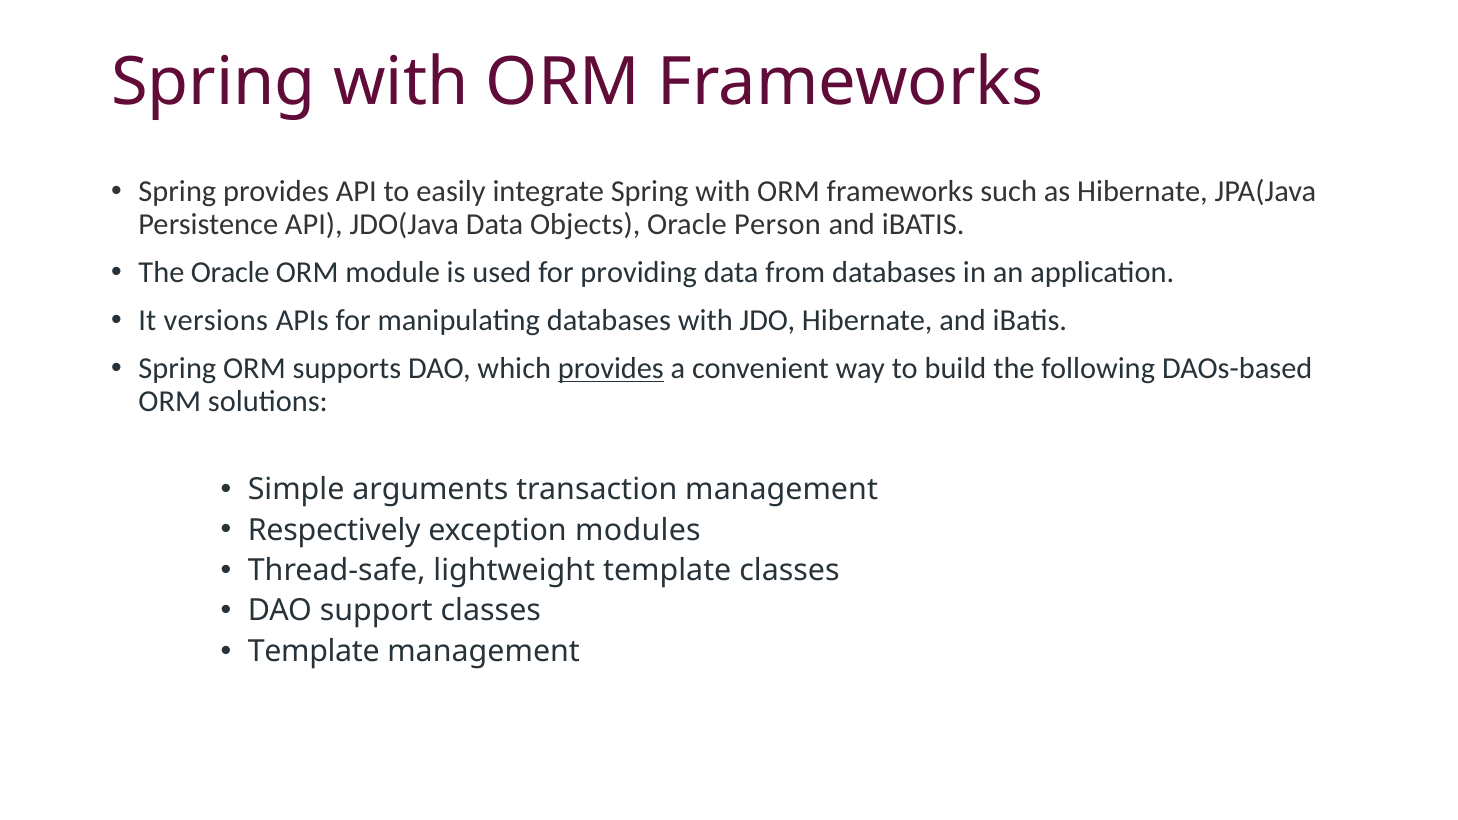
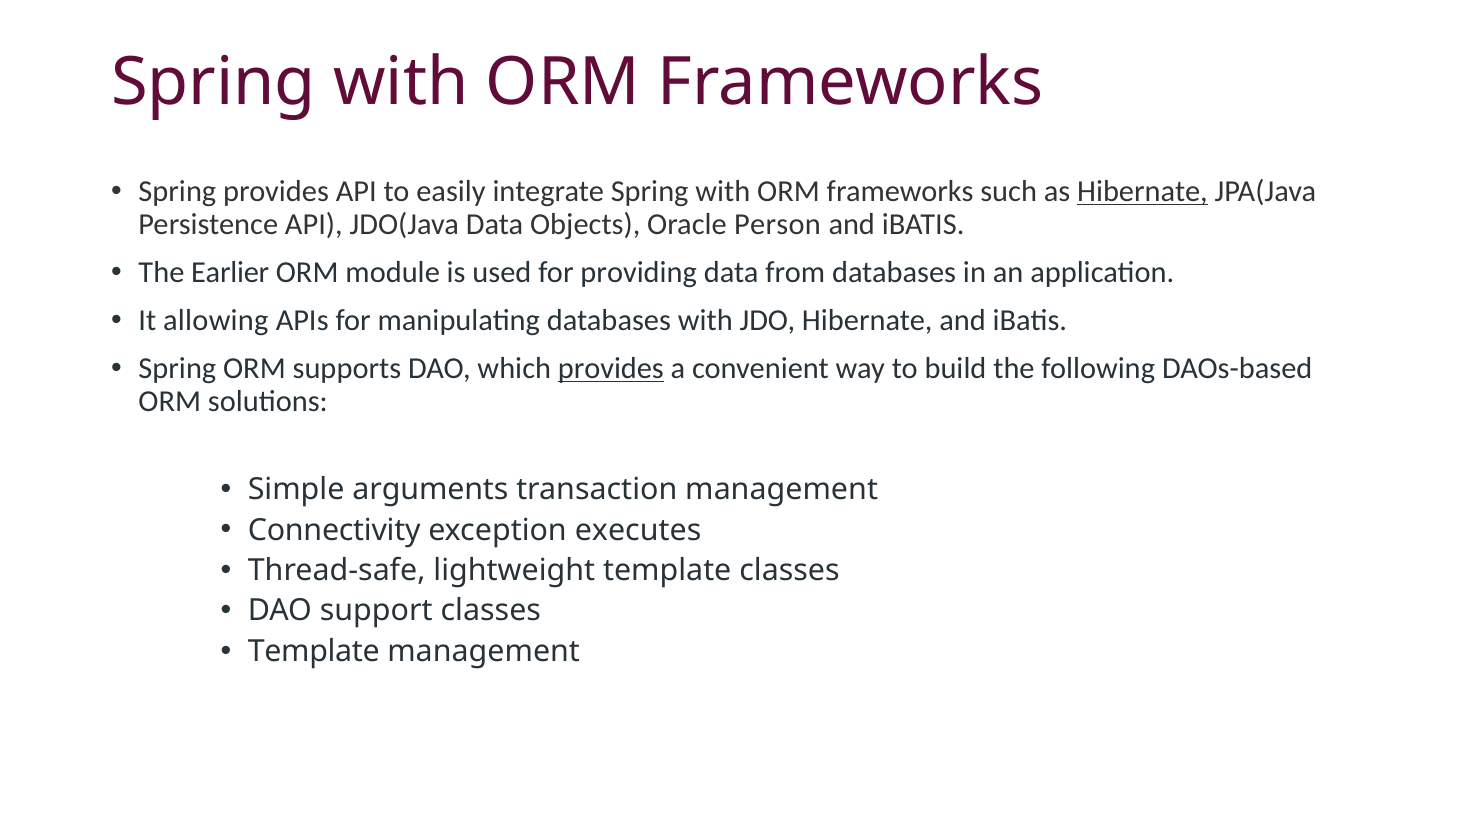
Hibernate underline: none -> present (1143, 191)
The Oracle: Oracle -> Earlier (230, 272)
versions: versions -> allowing (216, 320)
Respectively: Respectively -> Connectivity (334, 530)
modules: modules -> executes (638, 530)
